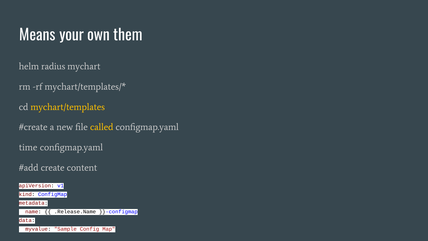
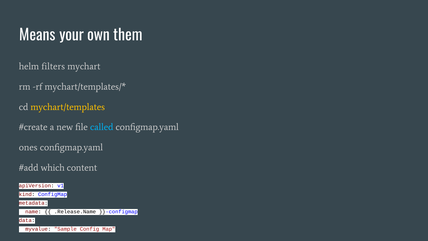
radius: radius -> filters (53, 66)
called colour: yellow -> light blue (102, 127)
time: time -> ones (28, 147)
create: create -> which (53, 167)
